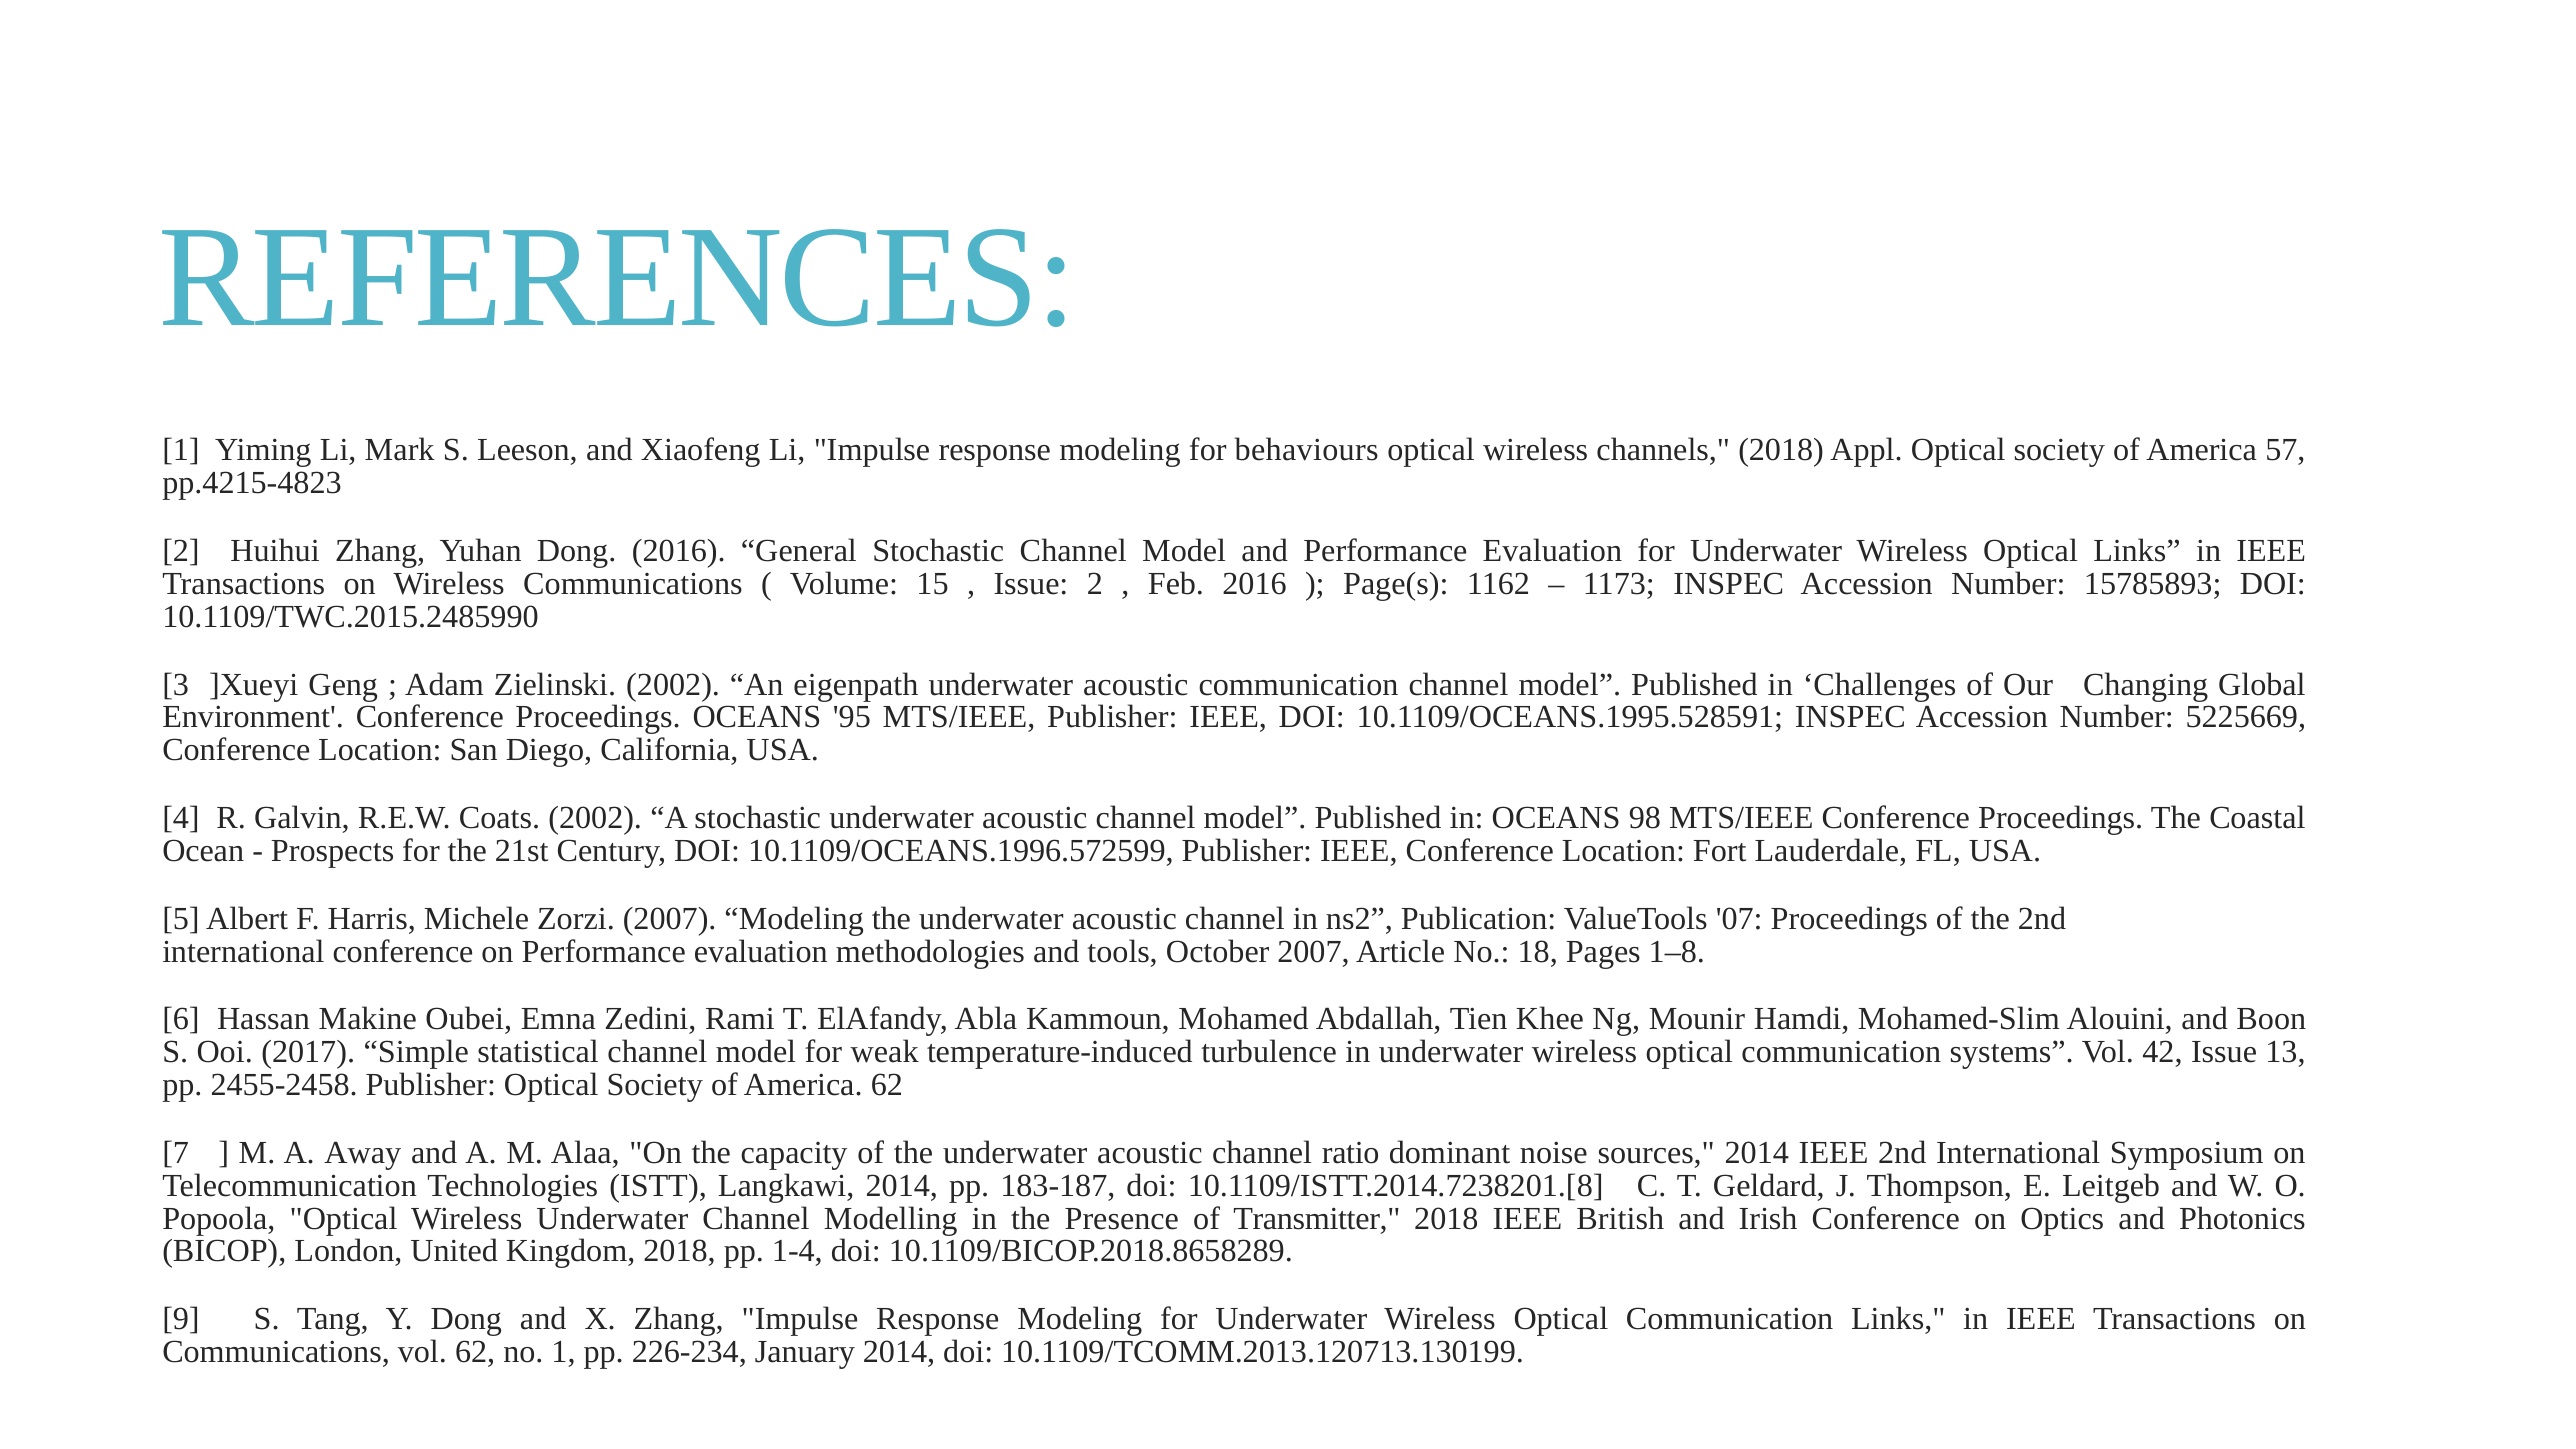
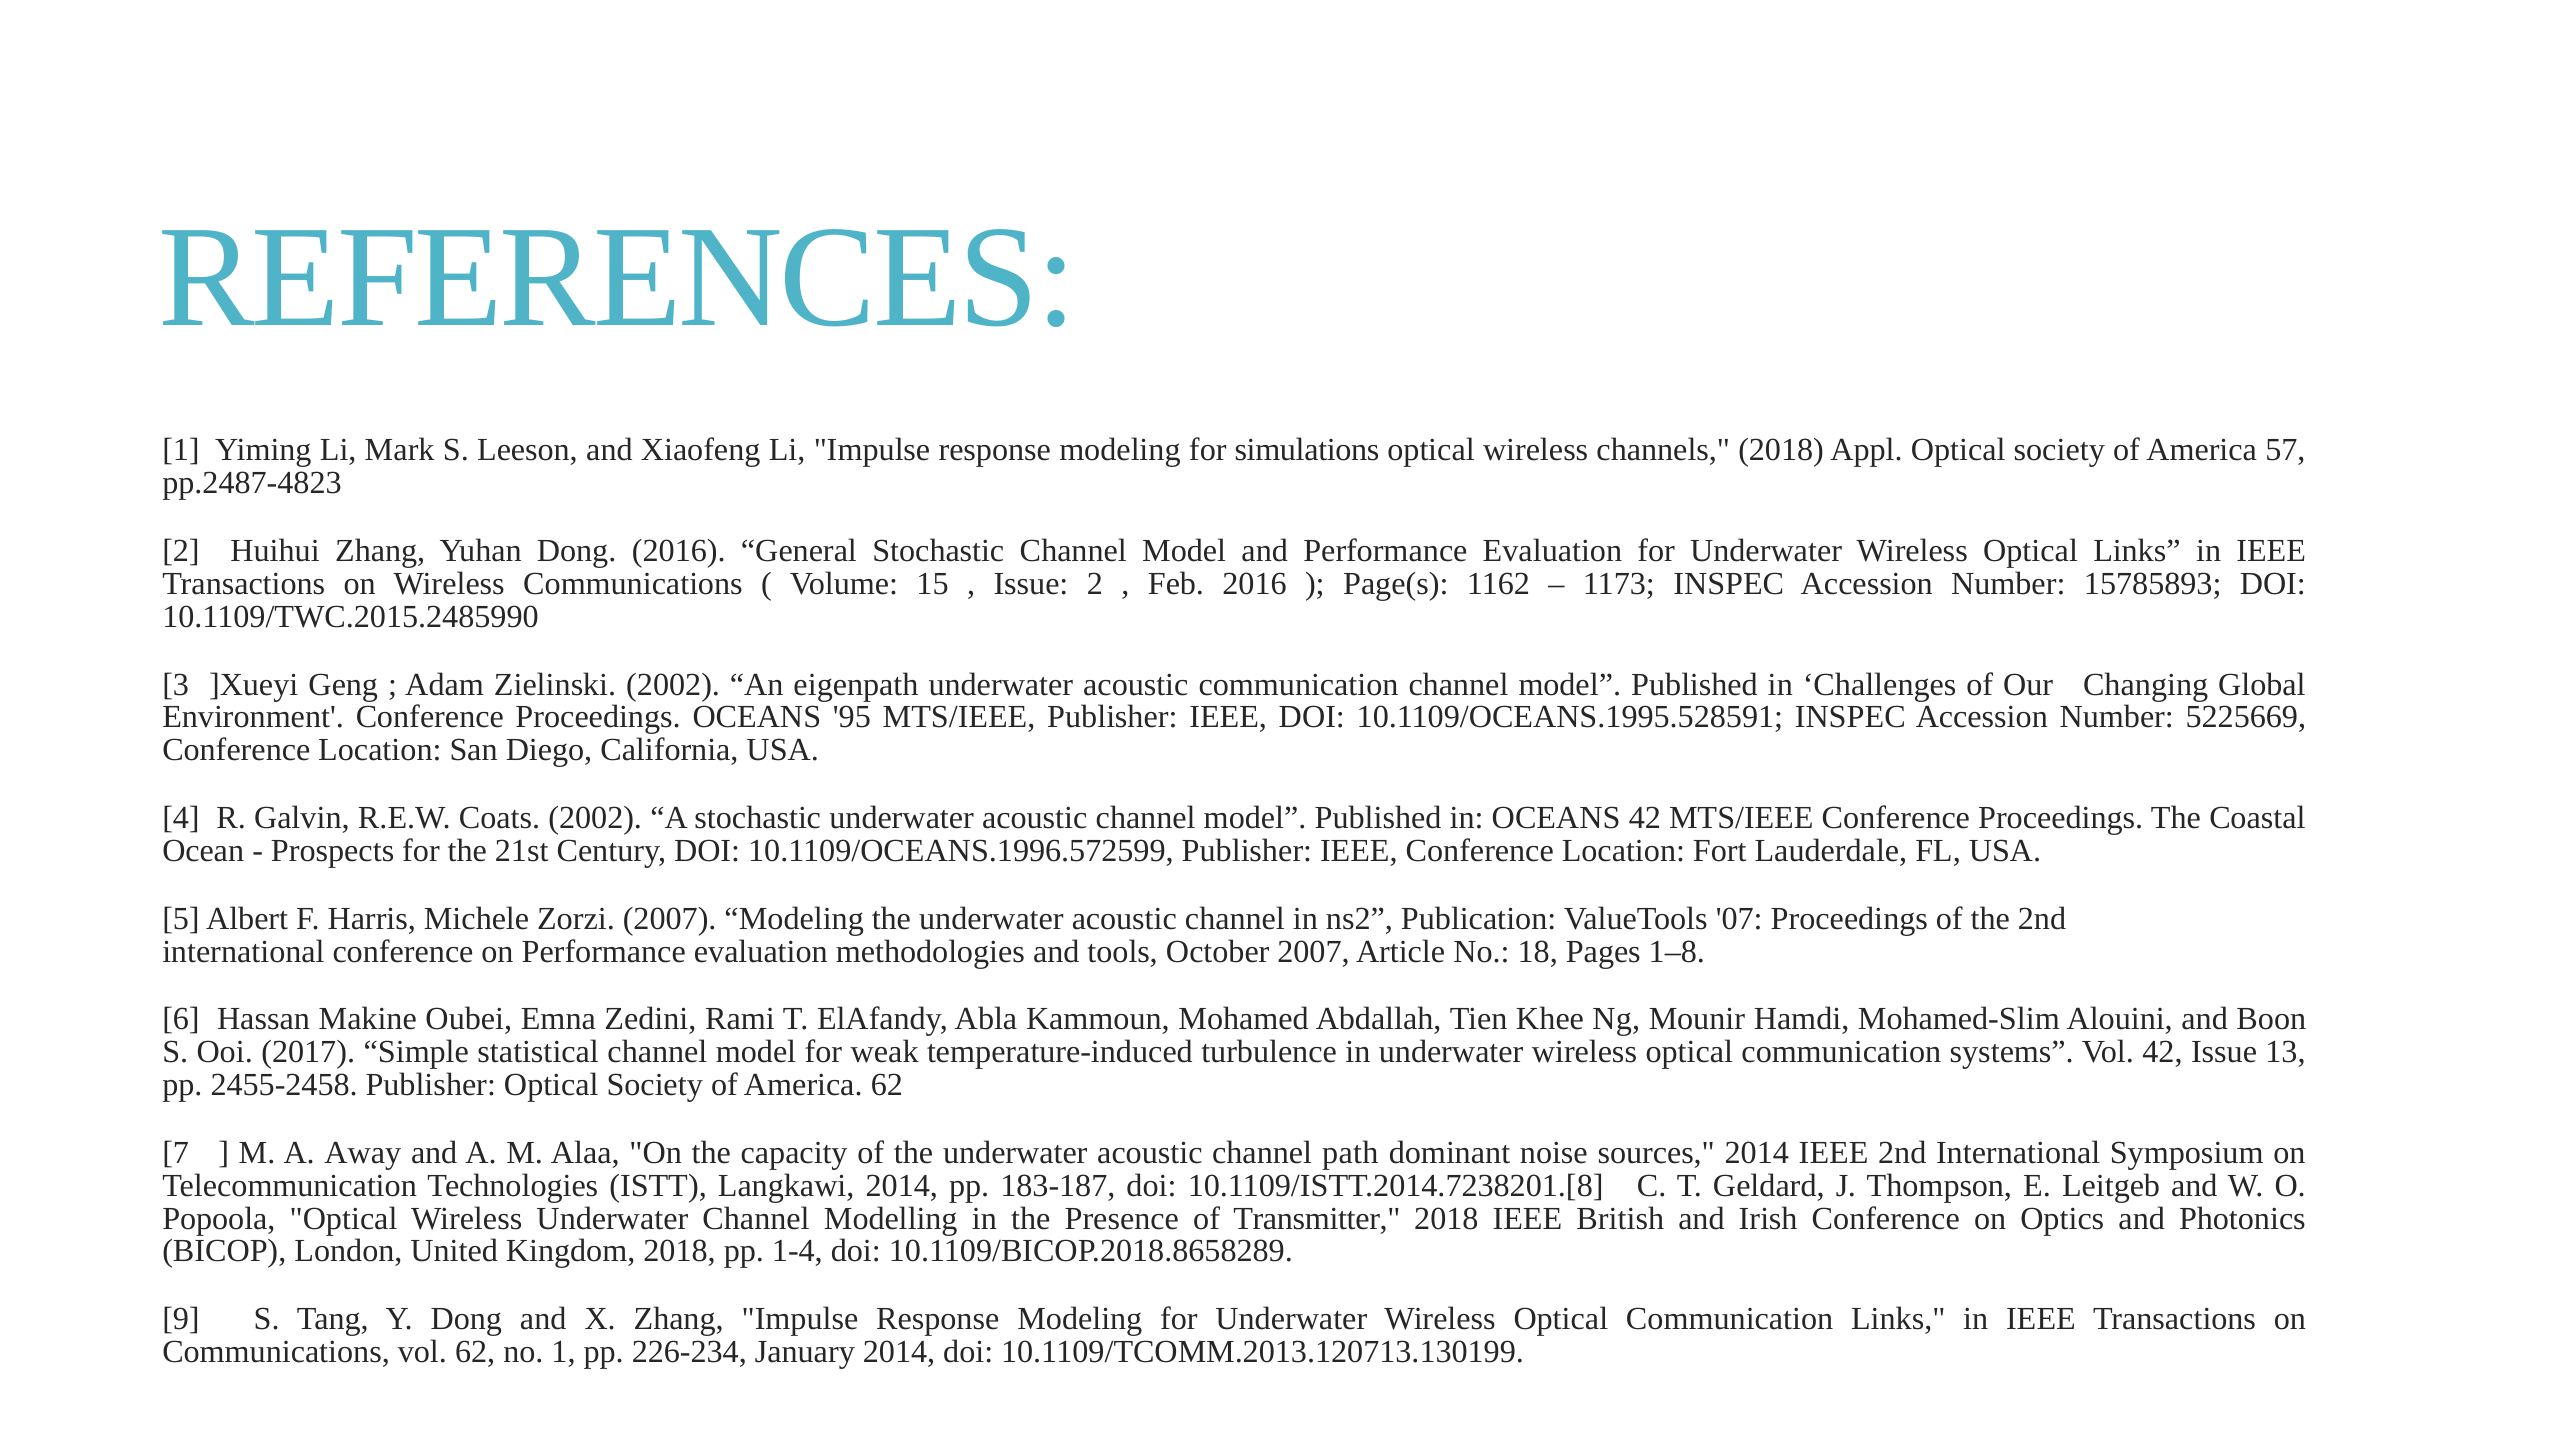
behaviours: behaviours -> simulations (1307, 450)
pp.4215-4823: pp.4215-4823 -> pp.2487-4823 (252, 483)
OCEANS 98: 98 -> 42 (1645, 818)
ratio: ratio -> path (1350, 1153)
